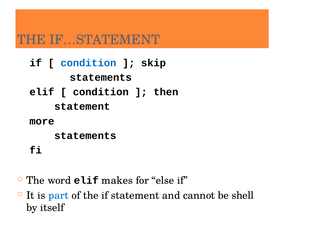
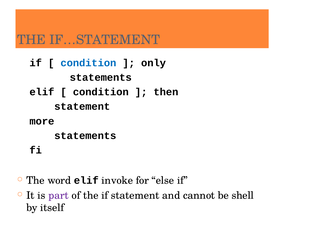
skip: skip -> only (154, 63)
makes: makes -> invoke (117, 180)
part colour: blue -> purple (58, 195)
